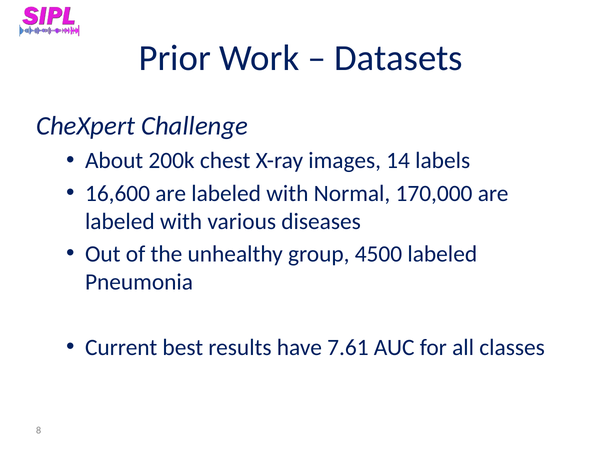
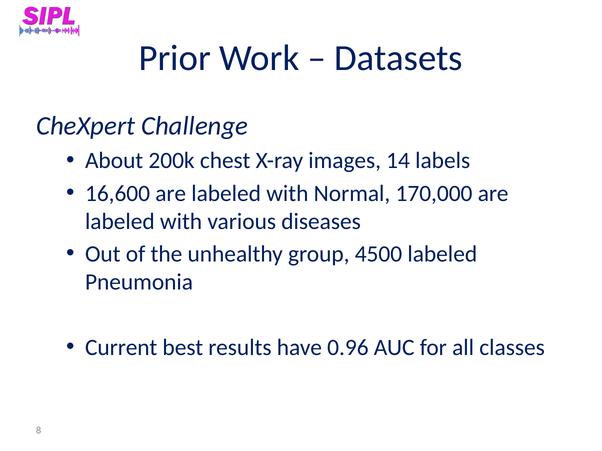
7.61: 7.61 -> 0.96 (348, 348)
